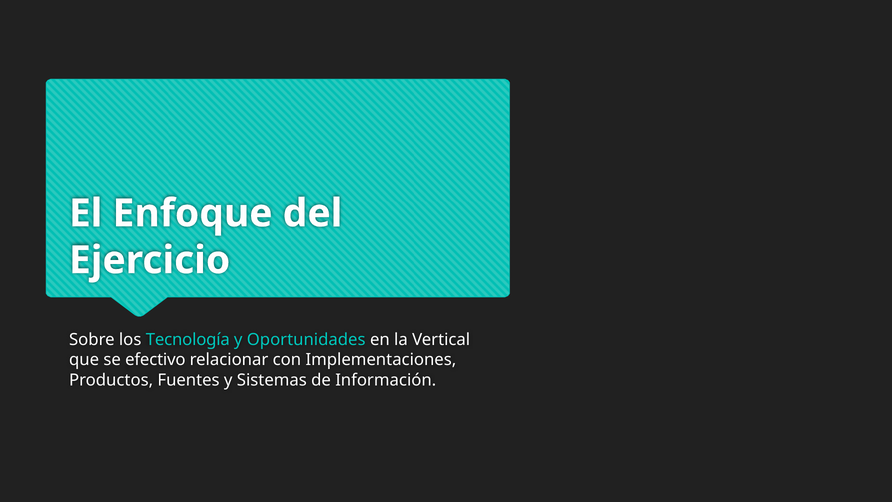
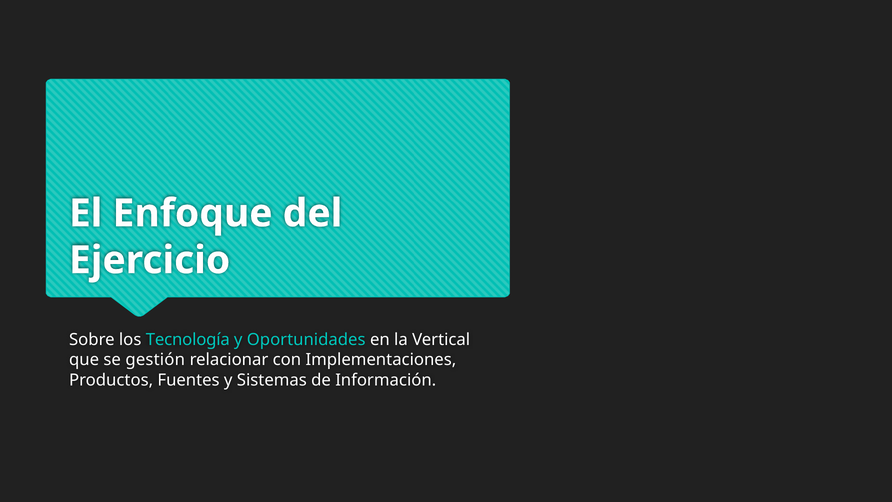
efectivo: efectivo -> gestión (155, 360)
